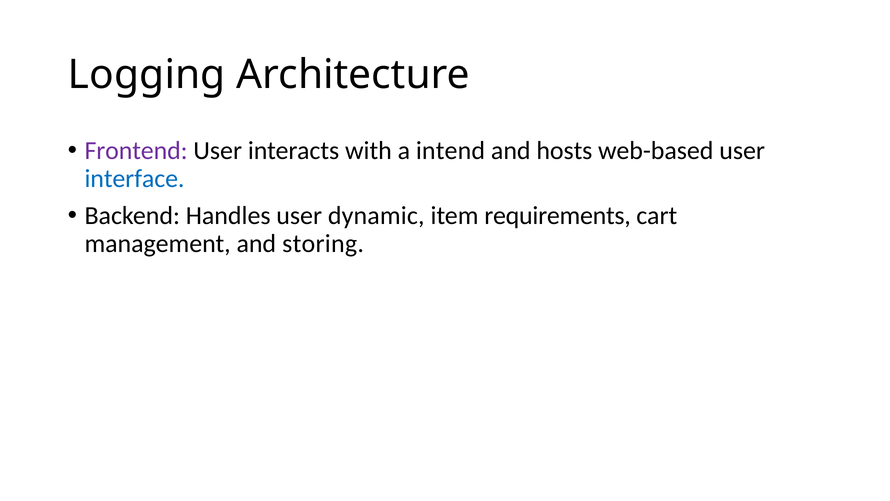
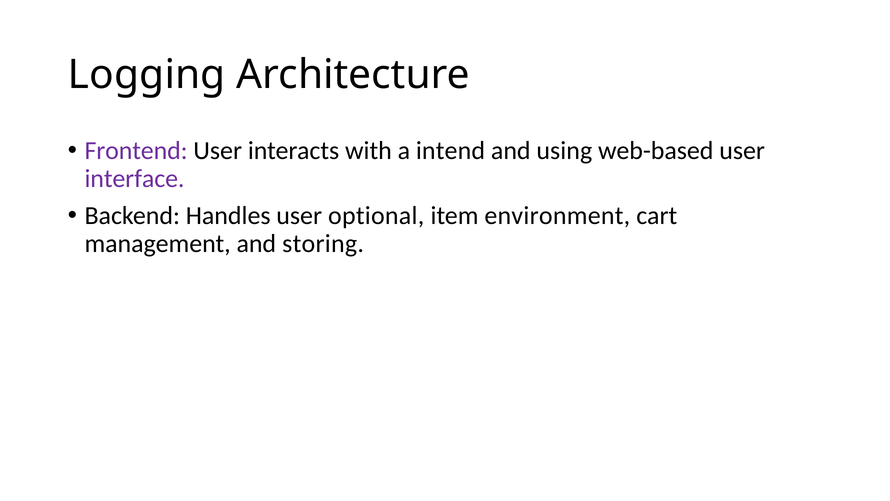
hosts: hosts -> using (564, 150)
interface colour: blue -> purple (135, 178)
dynamic: dynamic -> optional (376, 216)
requirements: requirements -> environment (557, 216)
